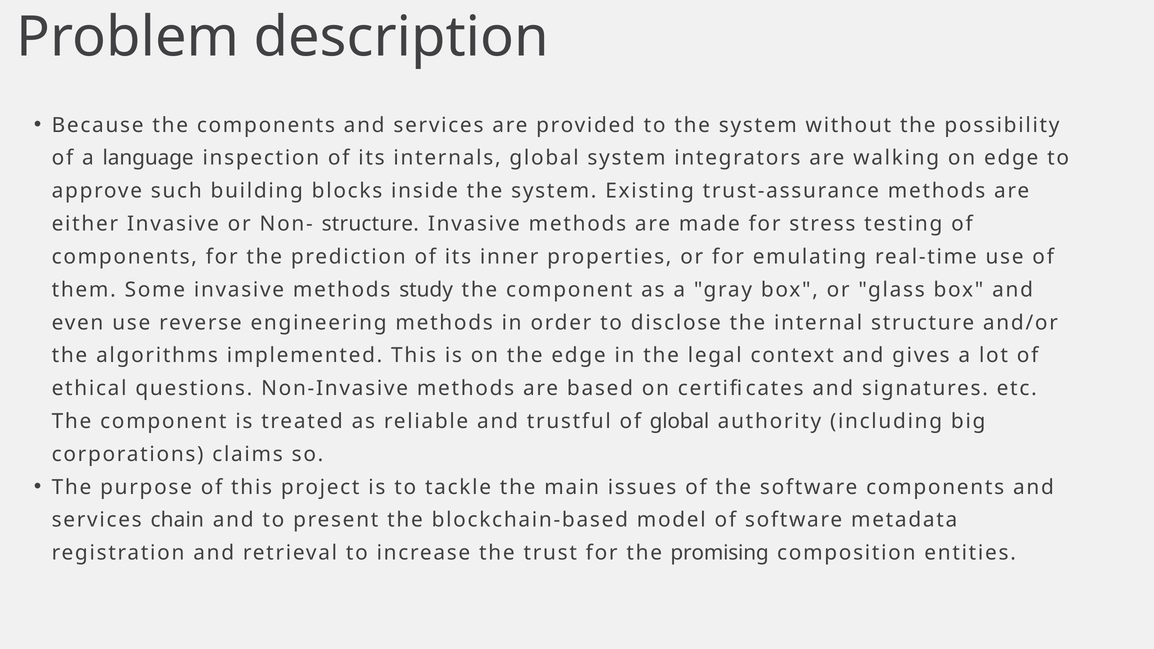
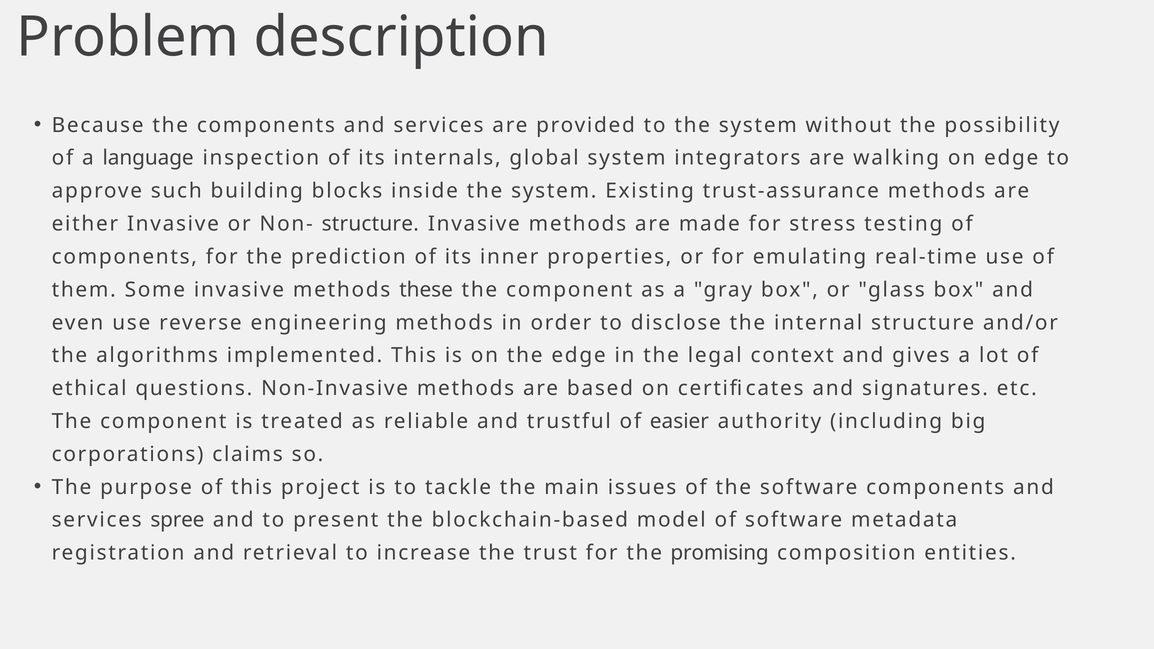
study: study -> these (426, 290)
of global: global -> easier (679, 421)
chain: chain -> spree (177, 520)
